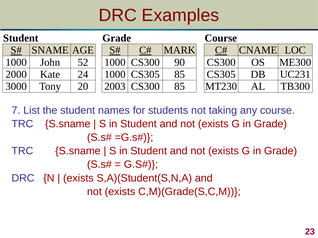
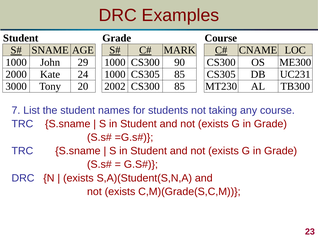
52: 52 -> 29 (83, 62)
2003: 2003 -> 2002 (115, 87)
